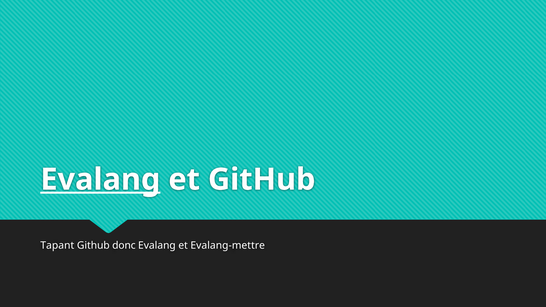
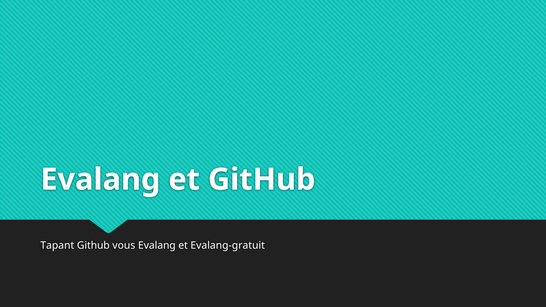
Evalang underline: present -> none (100, 180)
donc: donc -> vous (124, 245)
Evalang-mettre: Evalang-mettre -> Evalang-gratuit (228, 245)
